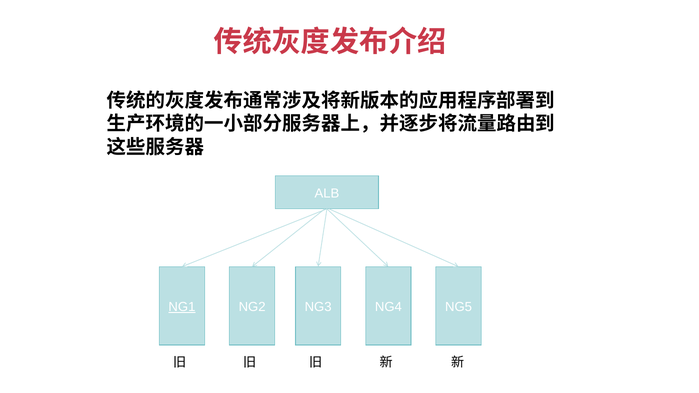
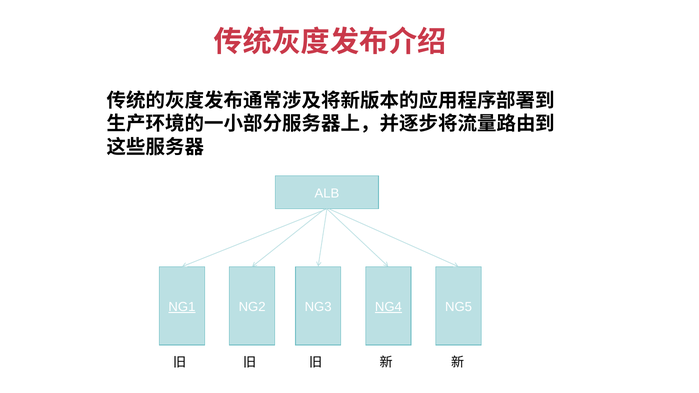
NG4 underline: none -> present (388, 307)
